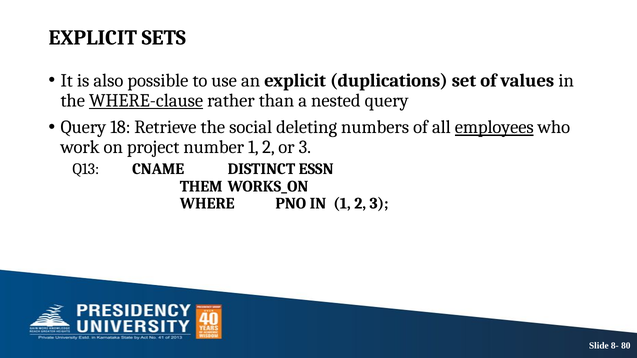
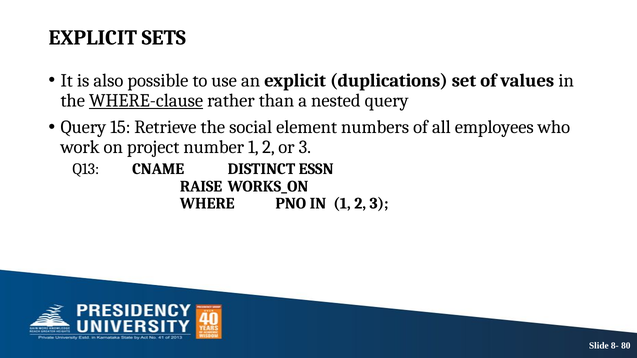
18: 18 -> 15 (120, 127)
deleting: deleting -> element (307, 127)
employees underline: present -> none (494, 127)
THEM: THEM -> RAISE (201, 187)
